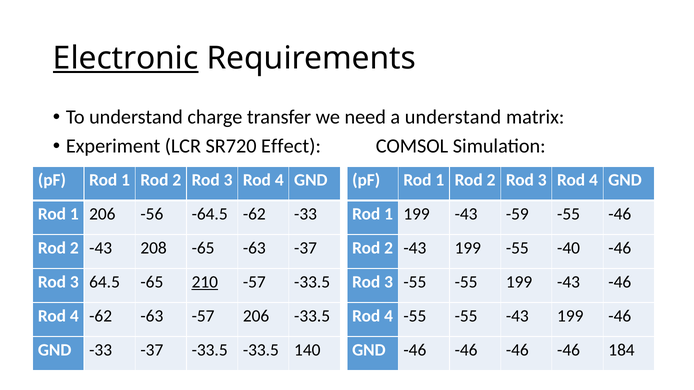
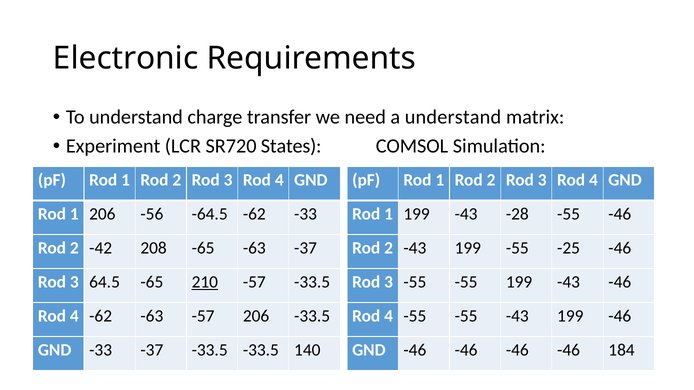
Electronic underline: present -> none (126, 58)
Effect: Effect -> States (291, 146)
-59: -59 -> -28 (517, 214)
-43: -43 -> -42 (101, 248)
-40: -40 -> -25 (569, 248)
